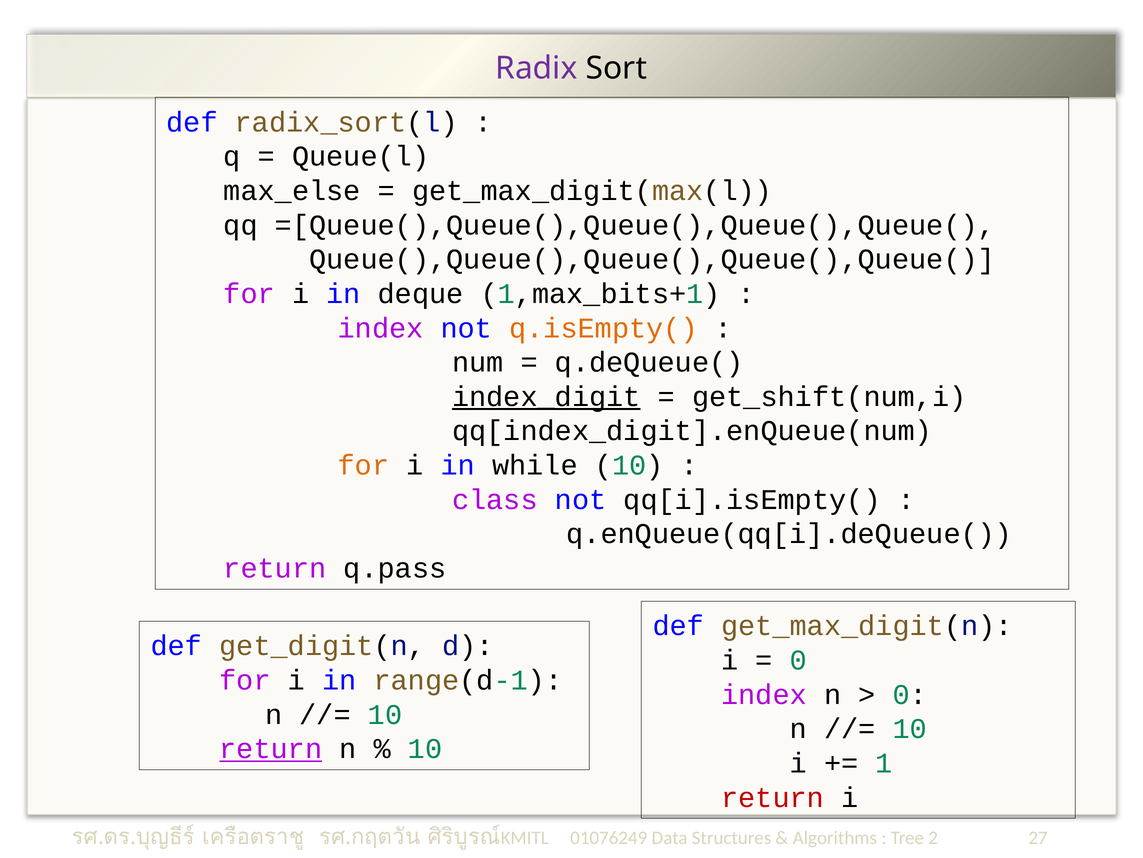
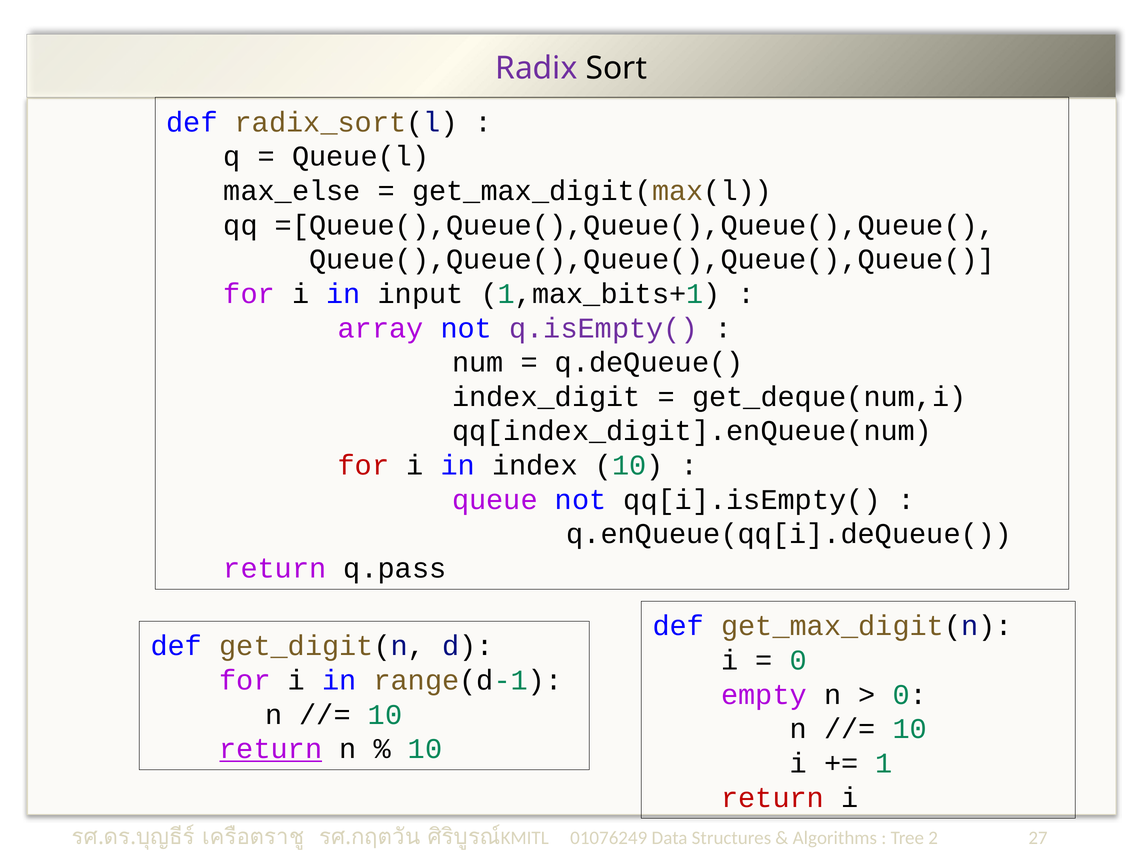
deque: deque -> input (421, 294)
index: index -> array (381, 328)
q.isEmpty( colour: orange -> purple (603, 328)
index_digit underline: present -> none (546, 396)
get_shift(num,i: get_shift(num,i -> get_deque(num,i (829, 396)
for colour: orange -> red (363, 465)
while: while -> index (535, 465)
class: class -> queue (495, 499)
index: index -> empty (764, 694)
